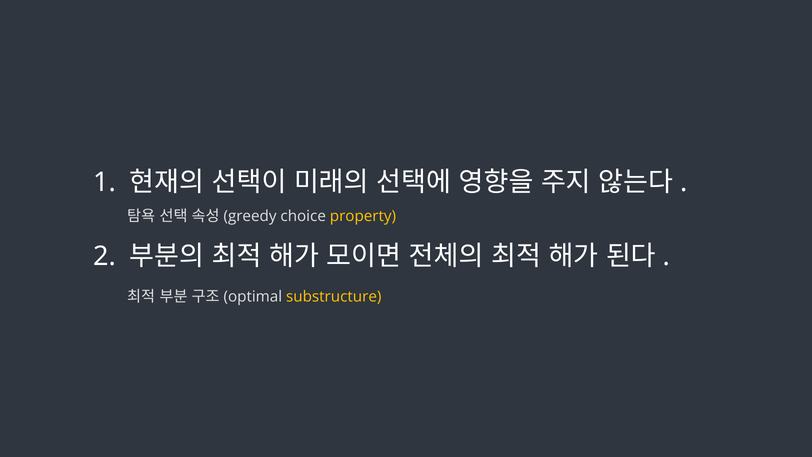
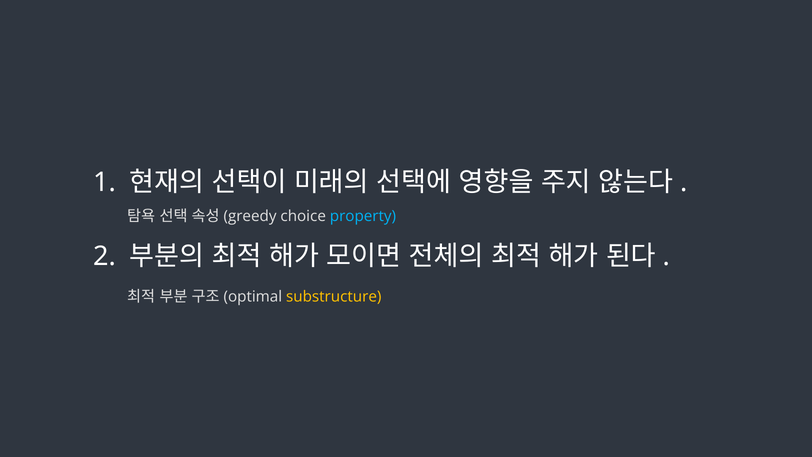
property colour: yellow -> light blue (363, 216)
